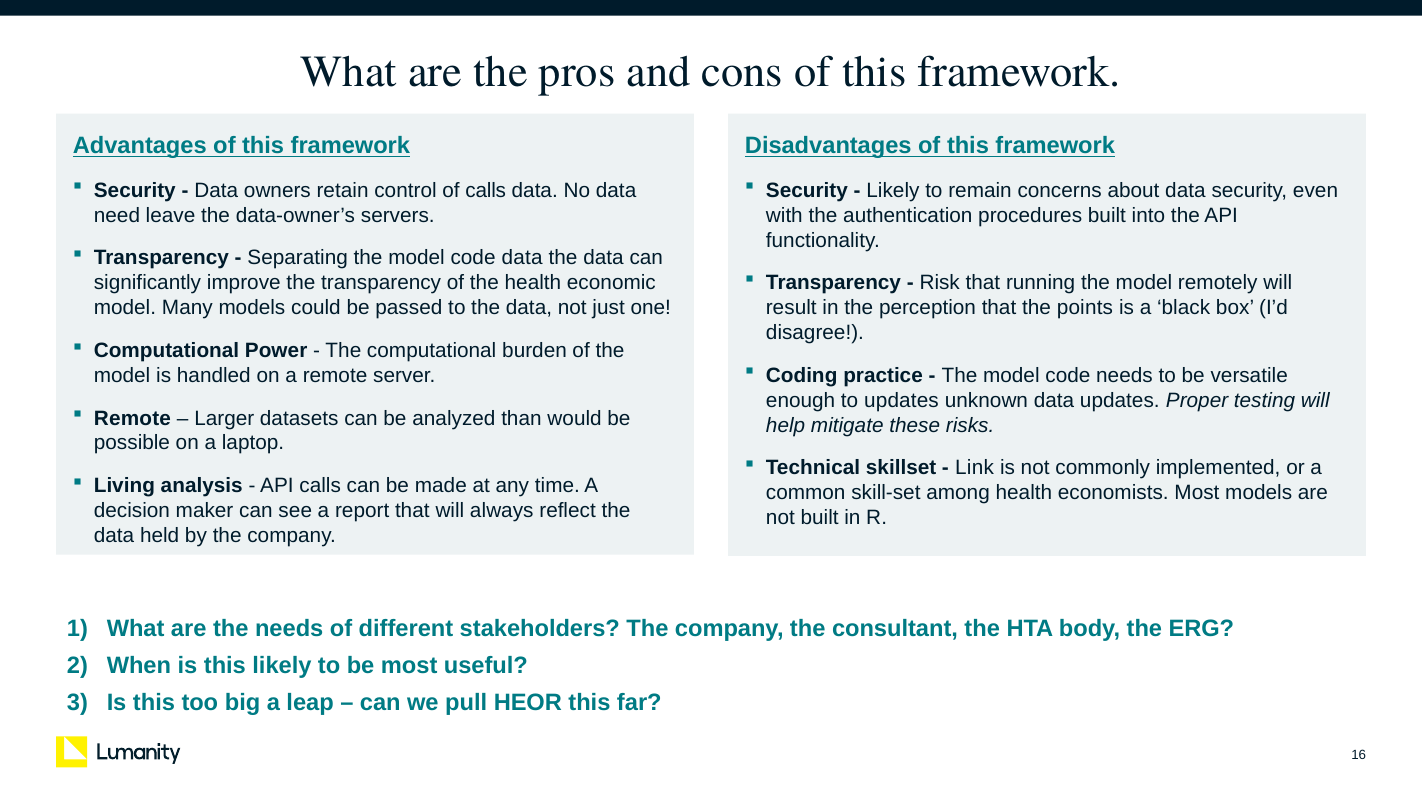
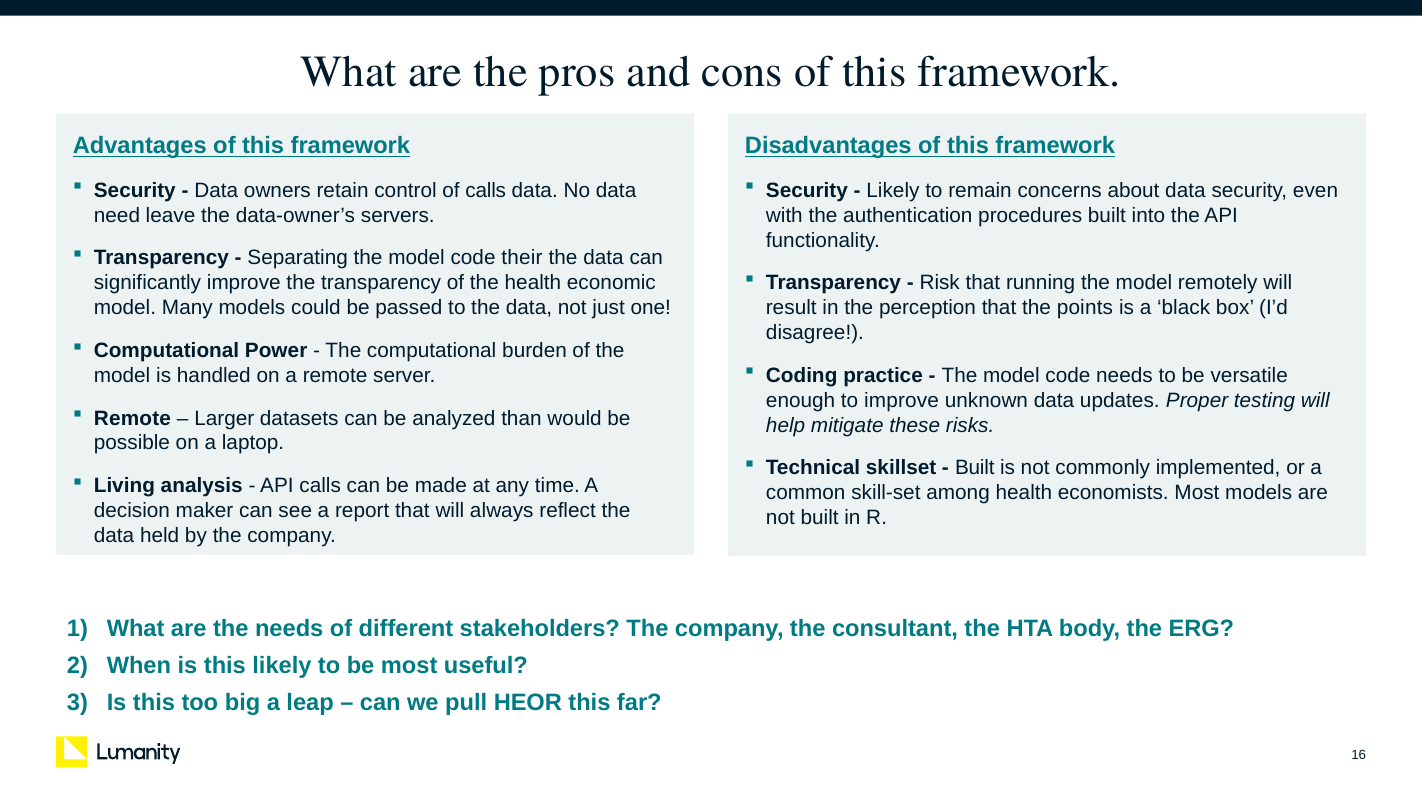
code data: data -> their (522, 258)
to updates: updates -> improve (901, 400)
Link: Link -> Built (975, 468)
